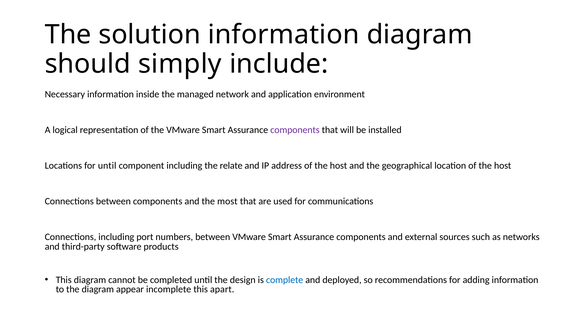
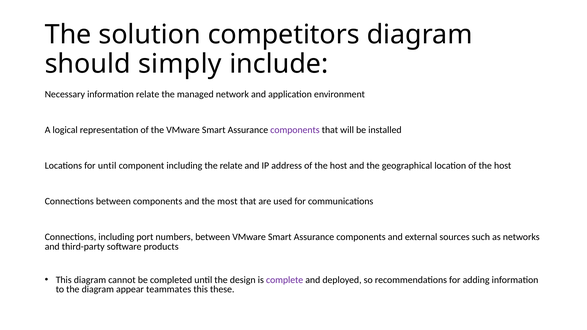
solution information: information -> competitors (284, 35)
information inside: inside -> relate (148, 94)
complete colour: blue -> purple (285, 280)
incomplete: incomplete -> teammates (169, 289)
apart: apart -> these (222, 289)
